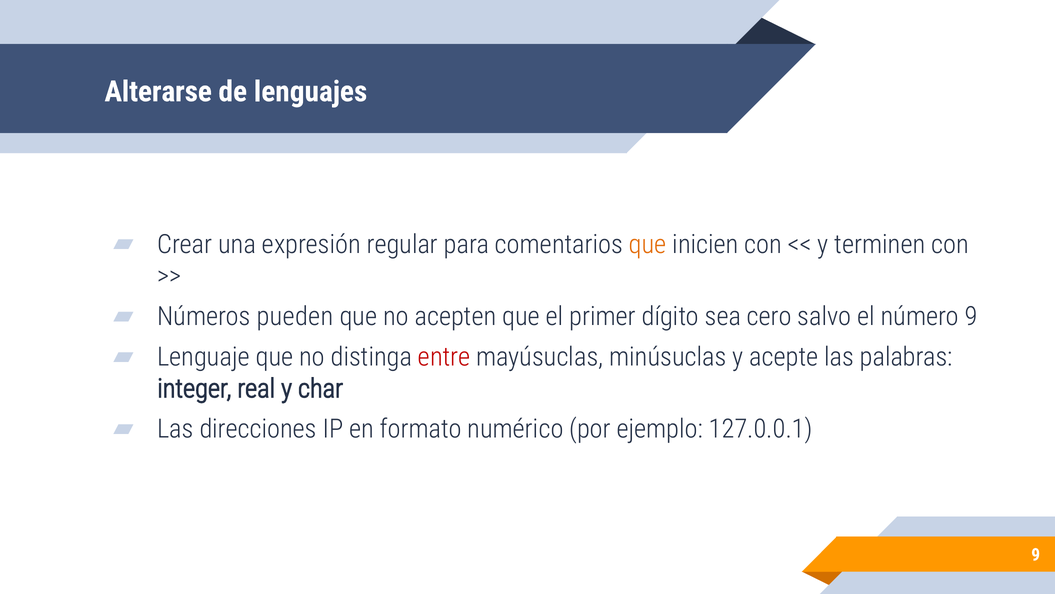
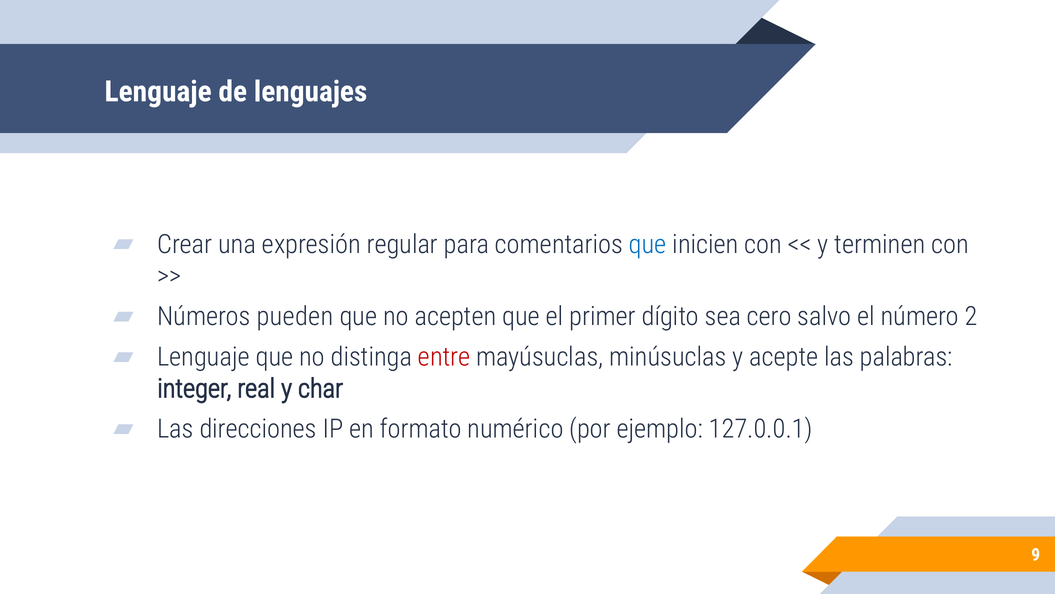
Alterarse: Alterarse -> Lenguaje (158, 92)
que colour: orange -> blue (648, 244)
número 9: 9 -> 2 (971, 316)
